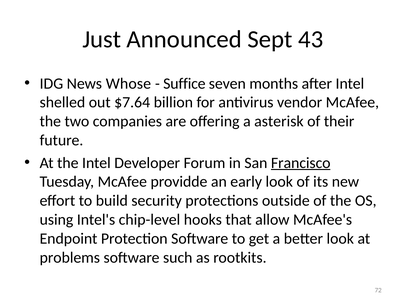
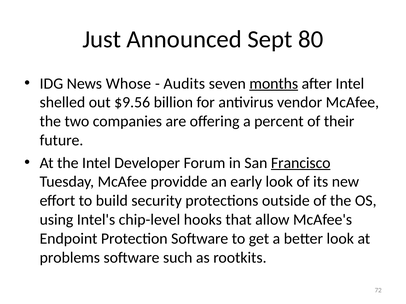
43: 43 -> 80 (311, 39)
Suffice: Suffice -> Audits (184, 84)
months underline: none -> present (274, 84)
$7.64: $7.64 -> $9.56 (132, 103)
asterisk: asterisk -> percent (279, 122)
